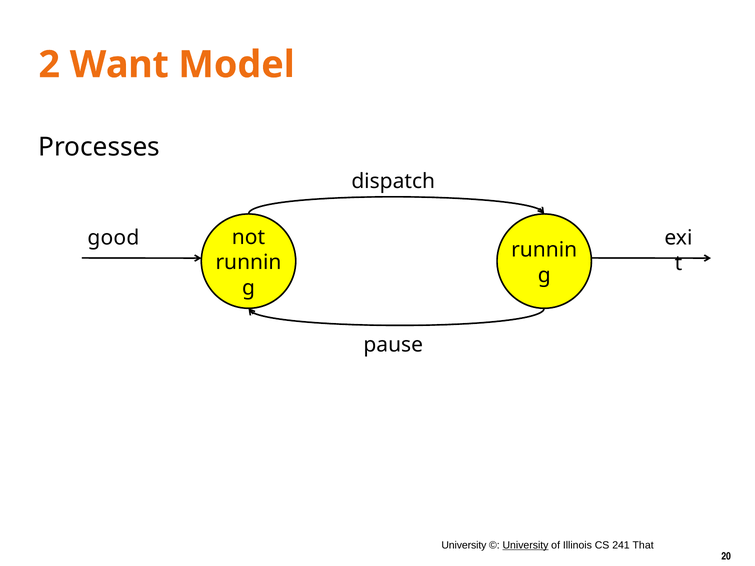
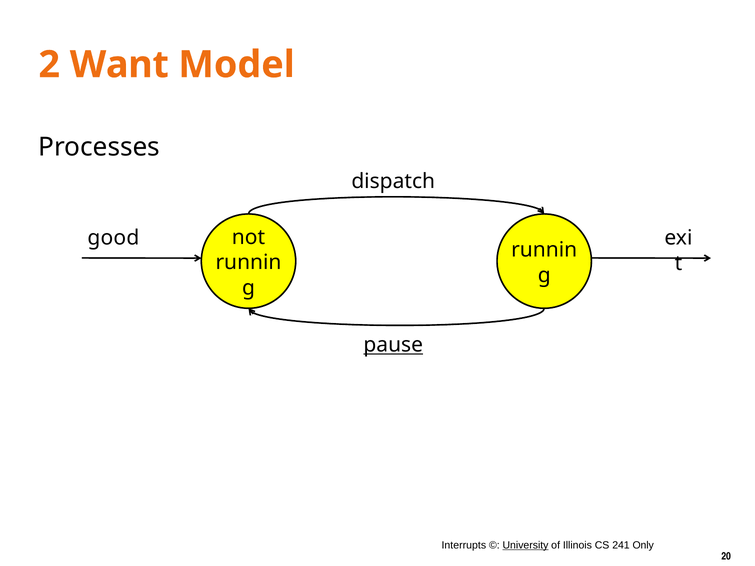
pause underline: none -> present (393, 345)
University: University -> Interrupts (464, 546)
That: That -> Only (643, 546)
